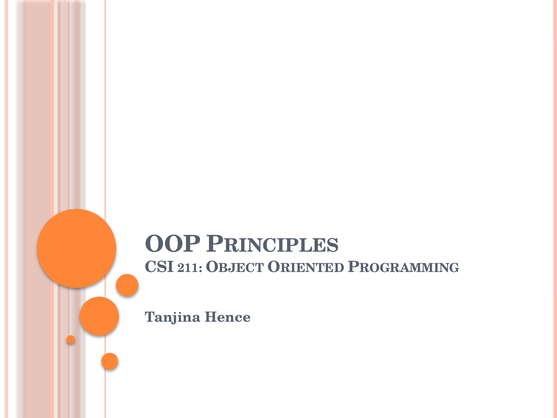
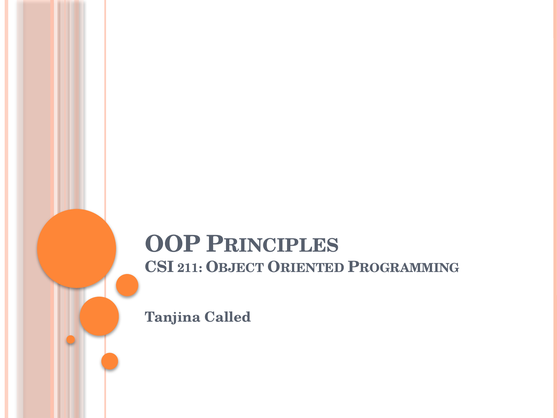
Hence: Hence -> Called (228, 317)
